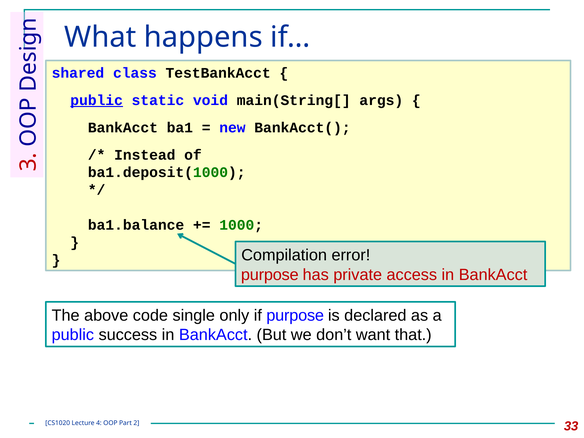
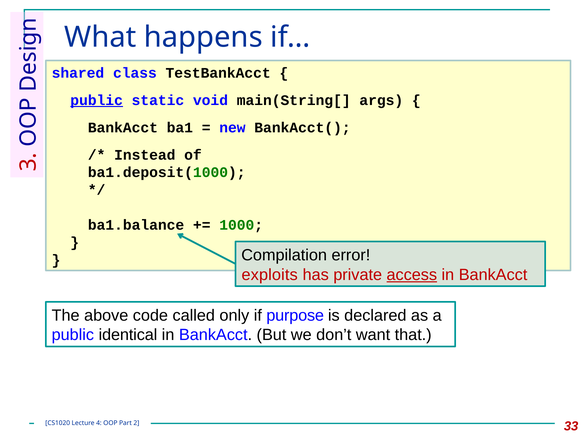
purpose: purpose -> exploits (270, 275)
access underline: none -> present (412, 275)
single: single -> called (194, 315)
success: success -> identical (128, 335)
